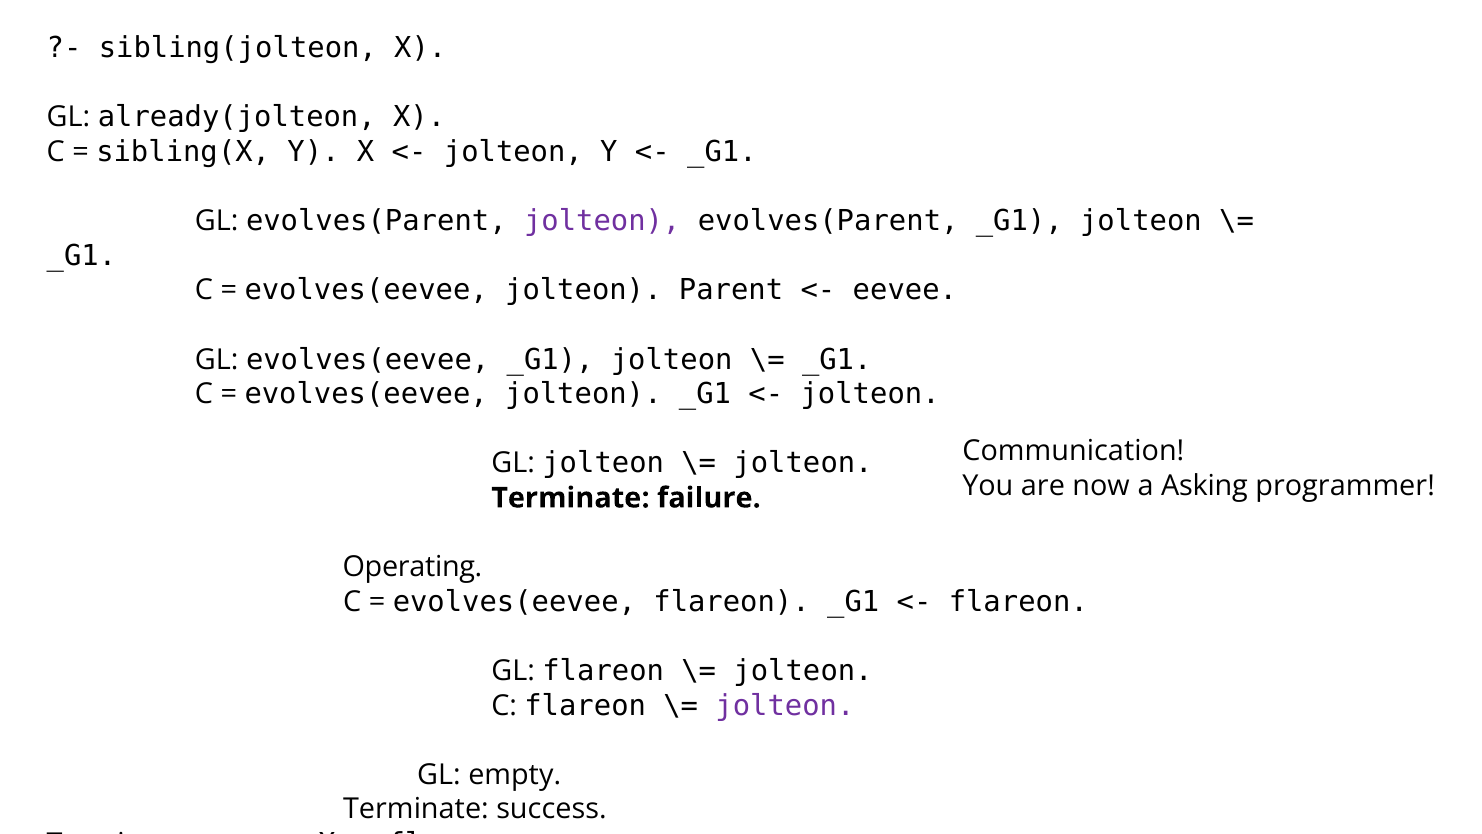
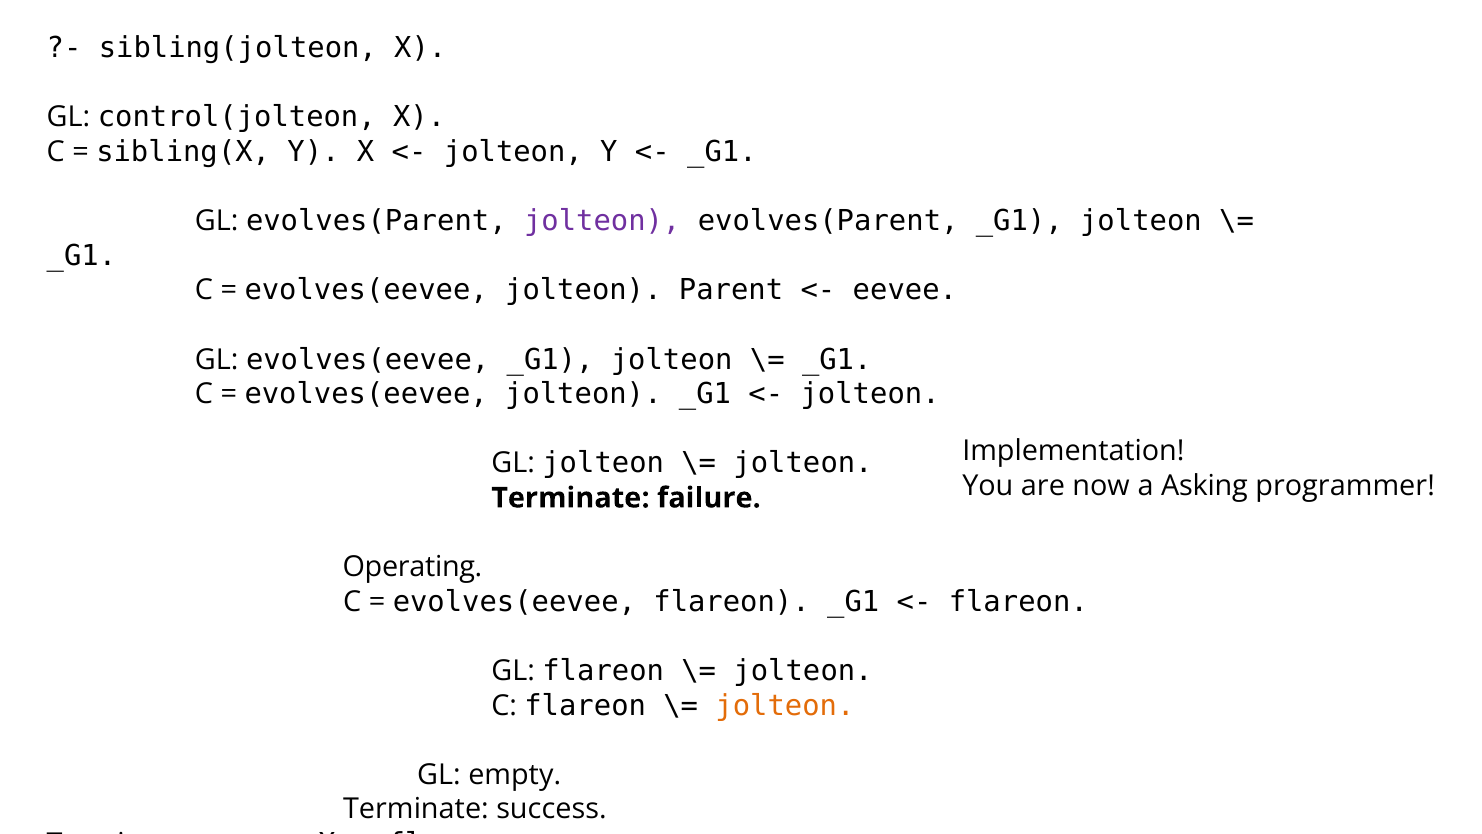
already(jolteon: already(jolteon -> control(jolteon (237, 117)
Communication: Communication -> Implementation (1073, 451)
jolteon colour: purple -> orange (785, 705)
